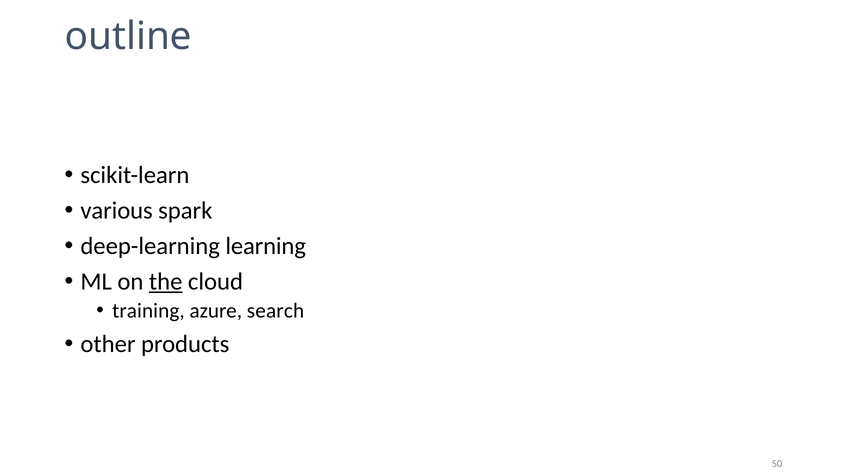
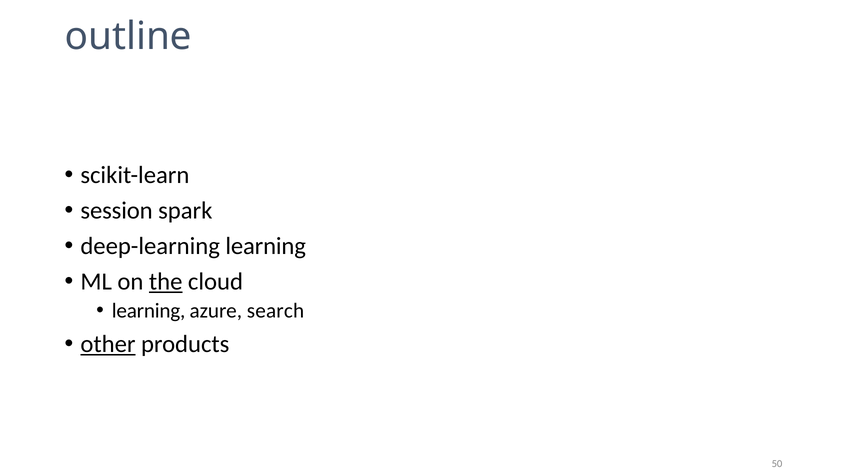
various: various -> session (117, 211)
training: training -> learning (149, 311)
other underline: none -> present (108, 345)
